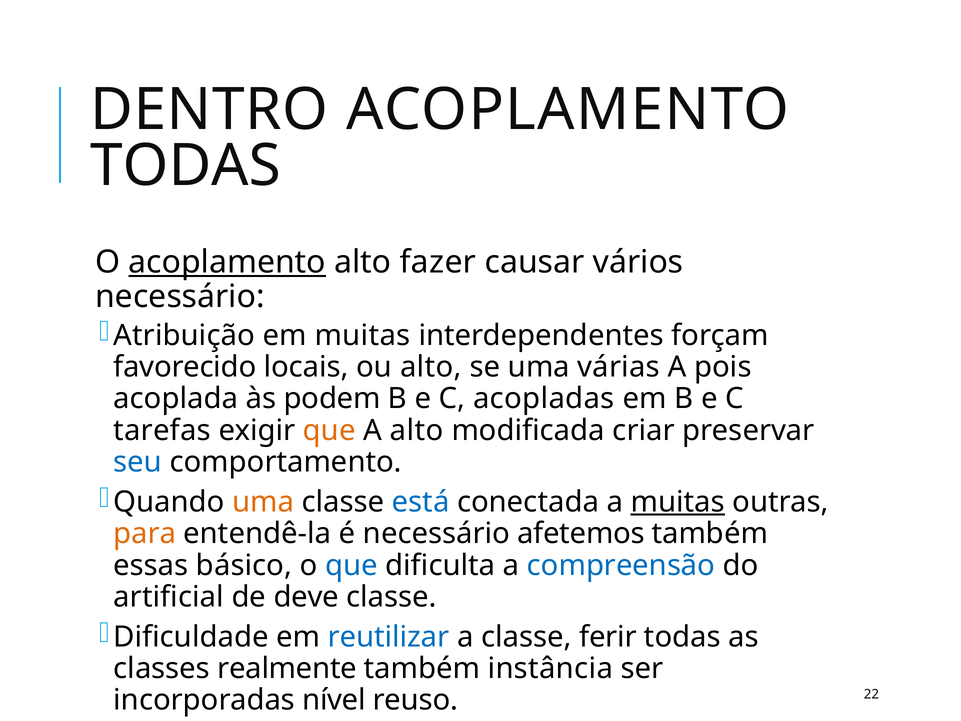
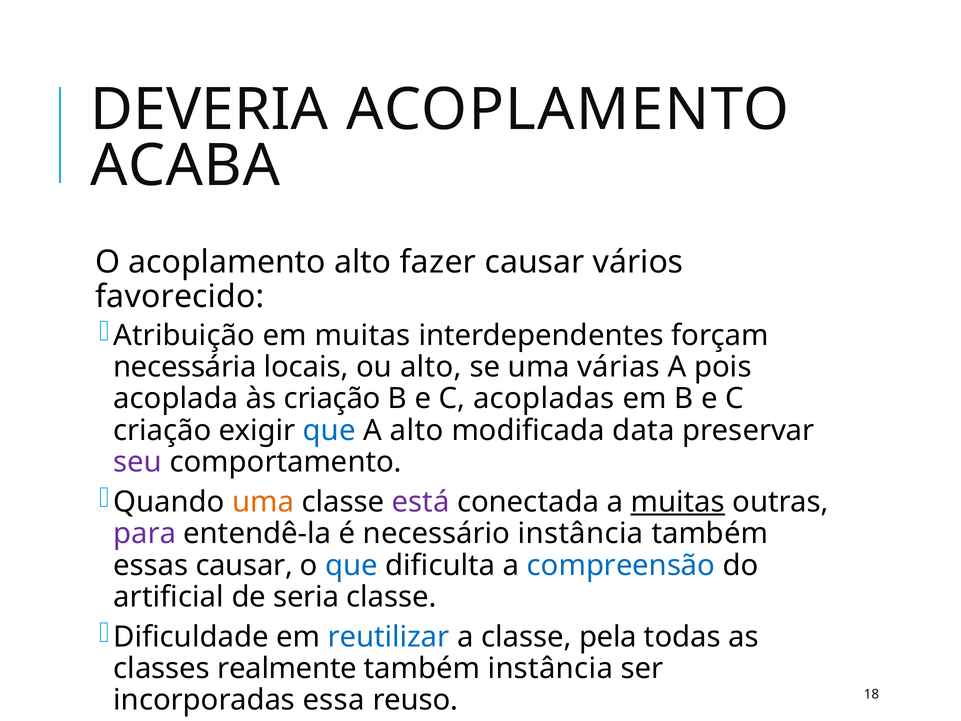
DENTRO: DENTRO -> DEVERIA (209, 110)
TODAS: TODAS -> ACABA (185, 166)
acoplamento underline: present -> none (227, 262)
necessário: necessário -> favorecido (180, 297)
favorecido: favorecido -> necessária (185, 367)
às podem: podem -> criação (332, 399)
tarefas: tarefas -> criação (162, 430)
que colour: orange -> blue (329, 430)
criar: criar -> data (644, 430)
seu colour: blue -> purple (138, 462)
está colour: blue -> purple (421, 502)
para colour: orange -> purple (145, 534)
necessário afetemos: afetemos -> instância (581, 534)
essas básico: básico -> causar (244, 565)
deve: deve -> seria (306, 597)
ferir: ferir -> pela (608, 637)
nível: nível -> essa (334, 700)
22: 22 -> 18 (871, 694)
